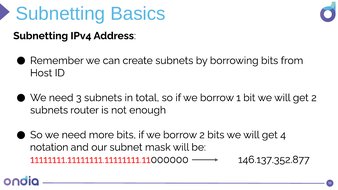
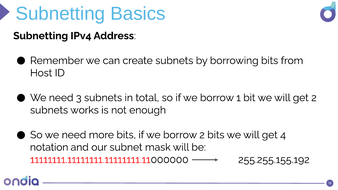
router: router -> works (85, 110)
146.137.352.877: 146.137.352.877 -> 255.255.155.192 (274, 160)
